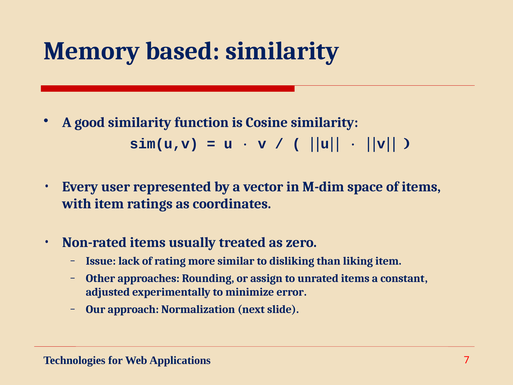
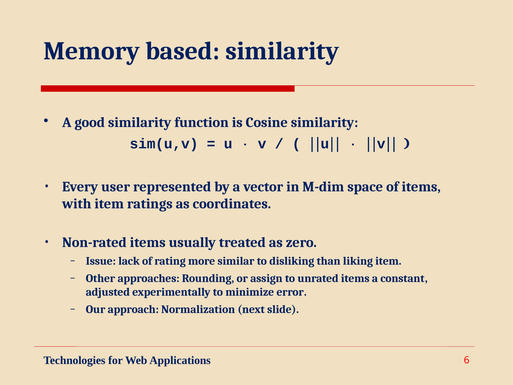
7: 7 -> 6 (467, 360)
